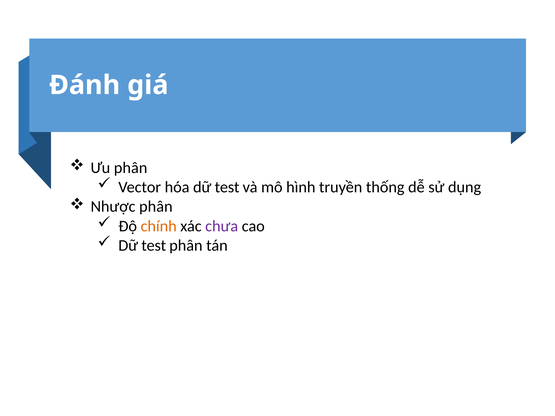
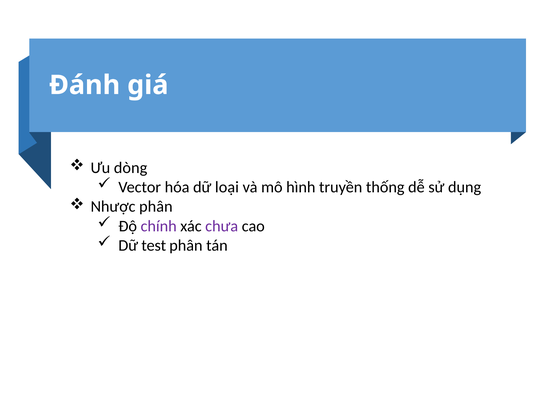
Ưu phân: phân -> dòng (131, 168)
hóa dữ test: test -> loại (227, 187)
chính colour: orange -> purple (159, 226)
